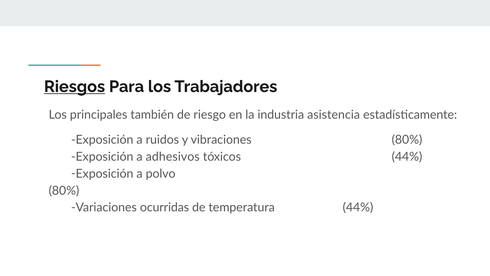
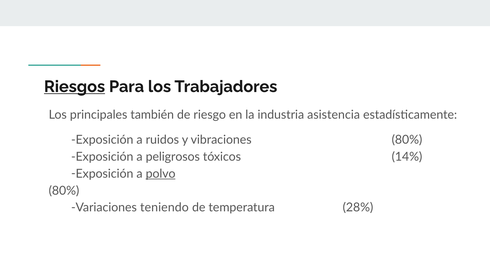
adhesivos: adhesivos -> peligrosos (173, 157)
tóxicos 44%: 44% -> 14% (407, 157)
polvo underline: none -> present (161, 174)
ocurridas: ocurridas -> teniendo (164, 207)
temperatura 44%: 44% -> 28% (358, 207)
